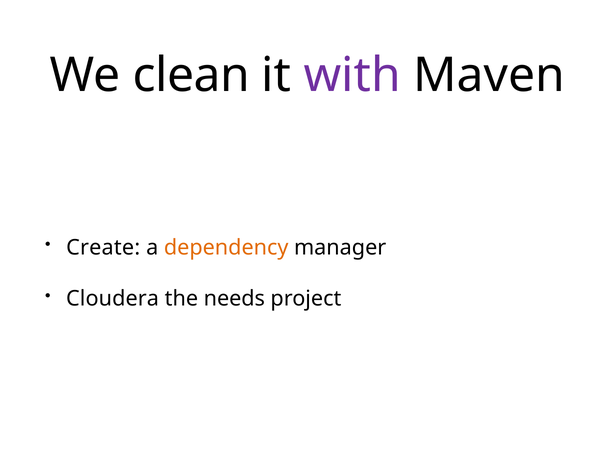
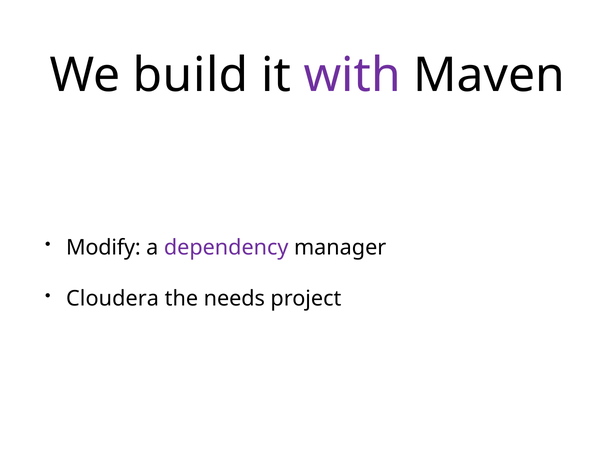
clean: clean -> build (191, 75)
Create: Create -> Modify (103, 248)
dependency colour: orange -> purple (226, 248)
